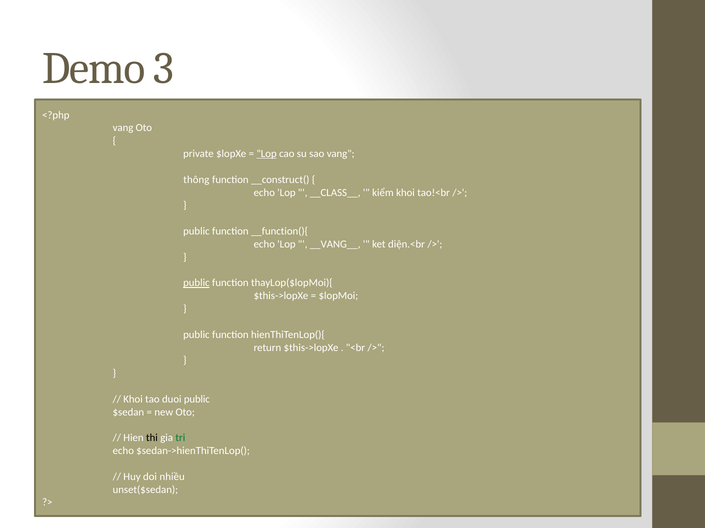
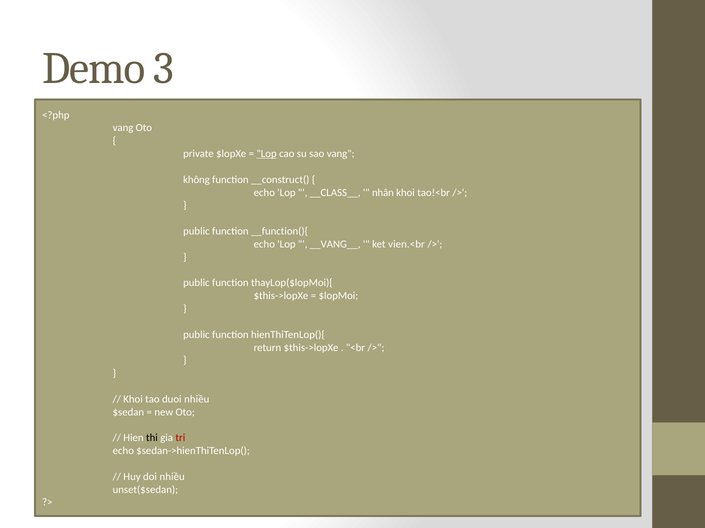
thông: thông -> không (196, 180)
kiểm: kiểm -> nhân (383, 193)
diện.<br: diện.<br -> vien.<br (406, 244)
public underline: present -> none (196, 283)
duoi public: public -> nhiều (197, 400)
tri colour: green -> red (180, 438)
